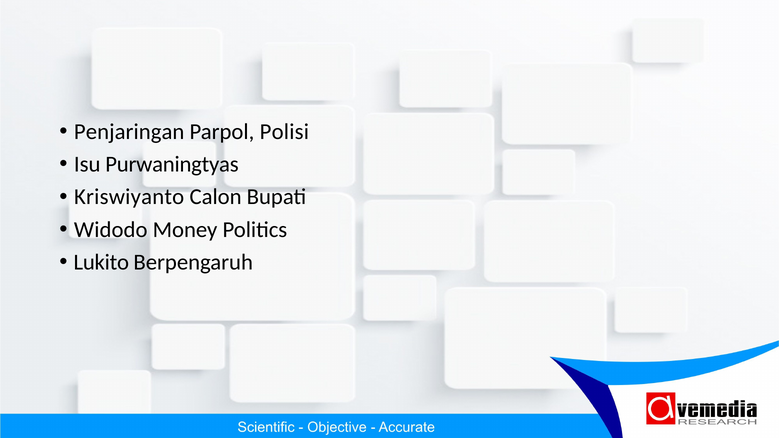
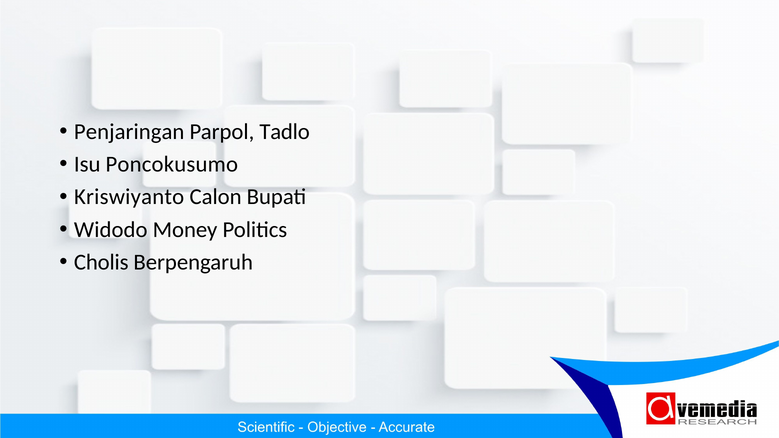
Polisi: Polisi -> Tadlo (285, 132)
Purwaningtyas: Purwaningtyas -> Poncokusumo (172, 164)
Lukito: Lukito -> Cholis (101, 262)
